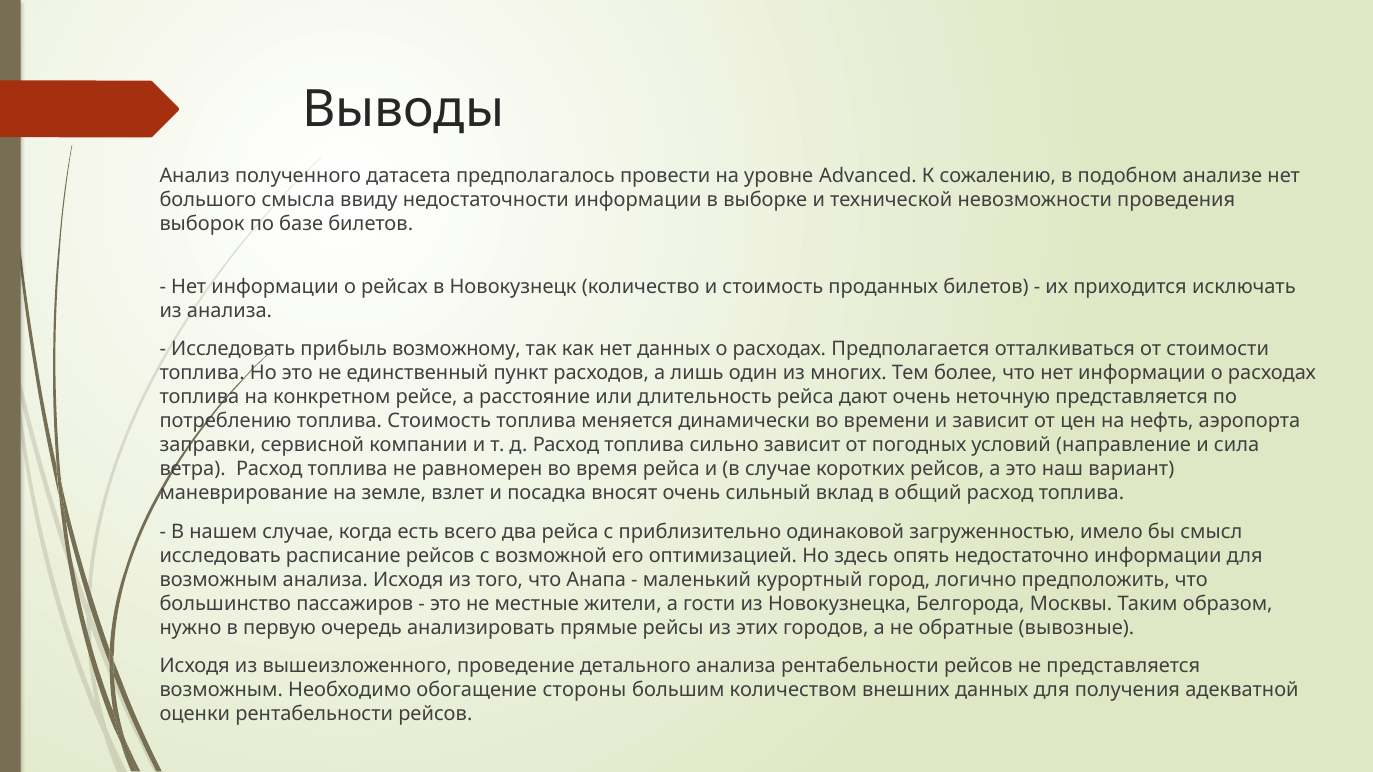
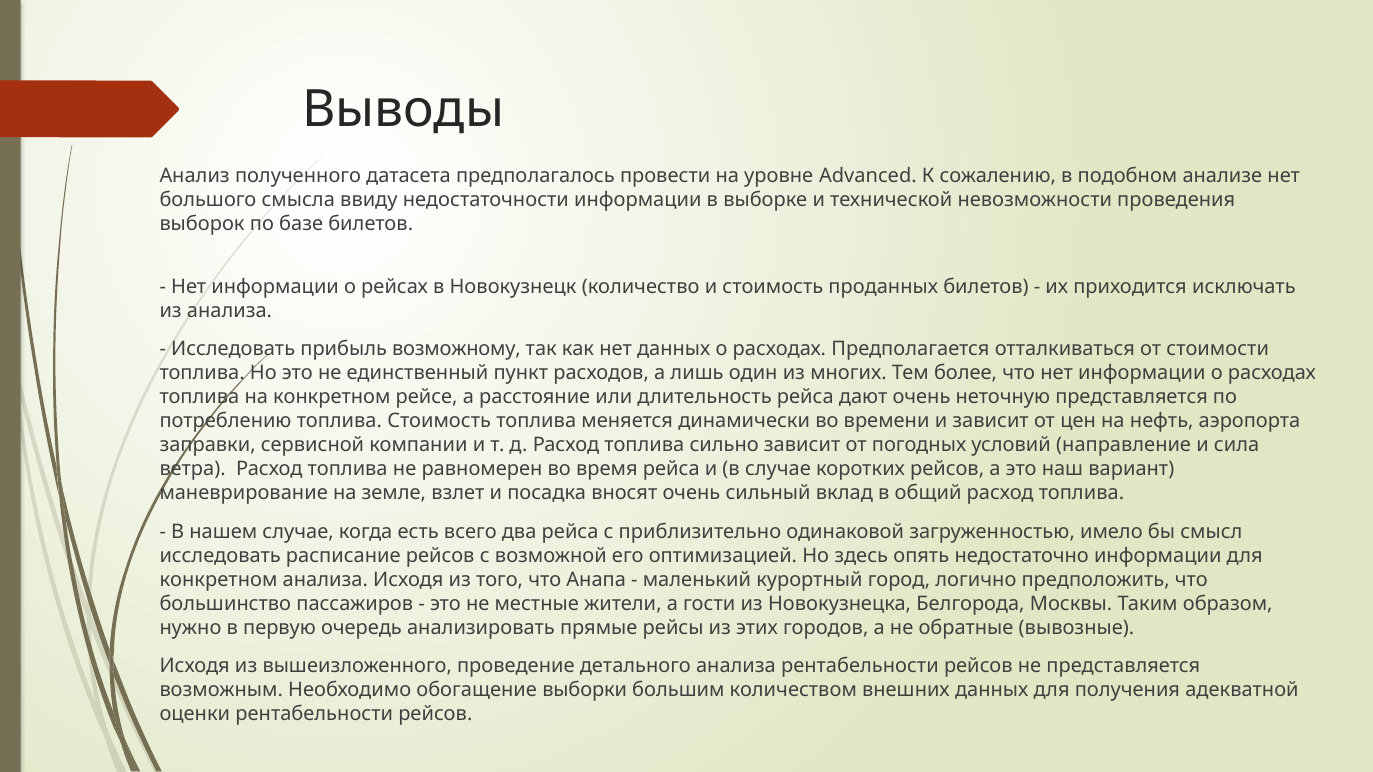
возможным: возможным -> конкретном (218, 580)
стороны: стороны -> выборки (585, 690)
